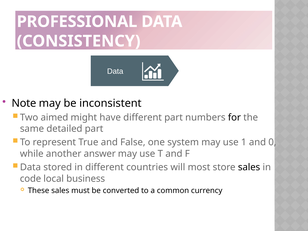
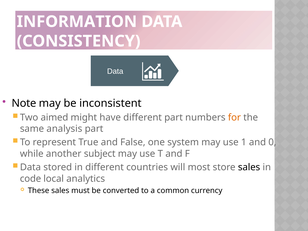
PROFESSIONAL: PROFESSIONAL -> INFORMATION (77, 22)
for colour: black -> orange (234, 117)
detailed: detailed -> analysis (64, 129)
answer: answer -> subject (100, 154)
business: business -> analytics (86, 179)
